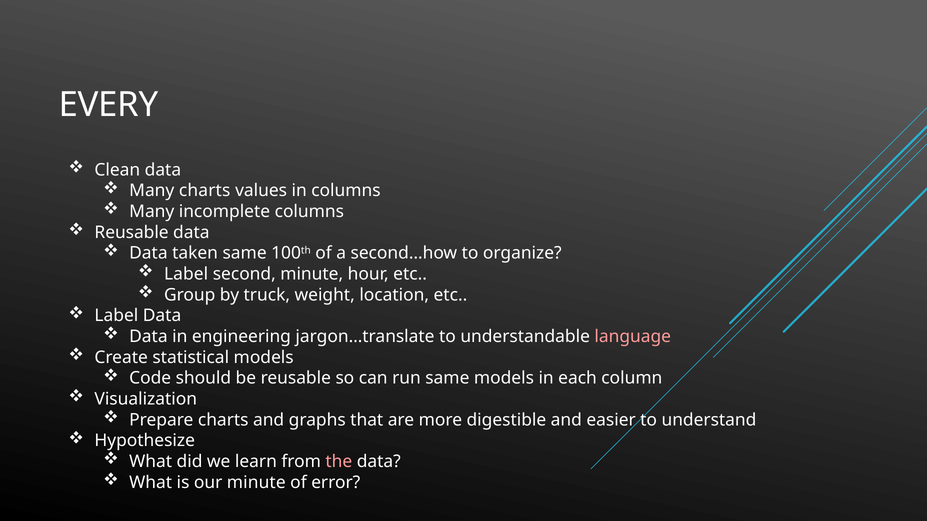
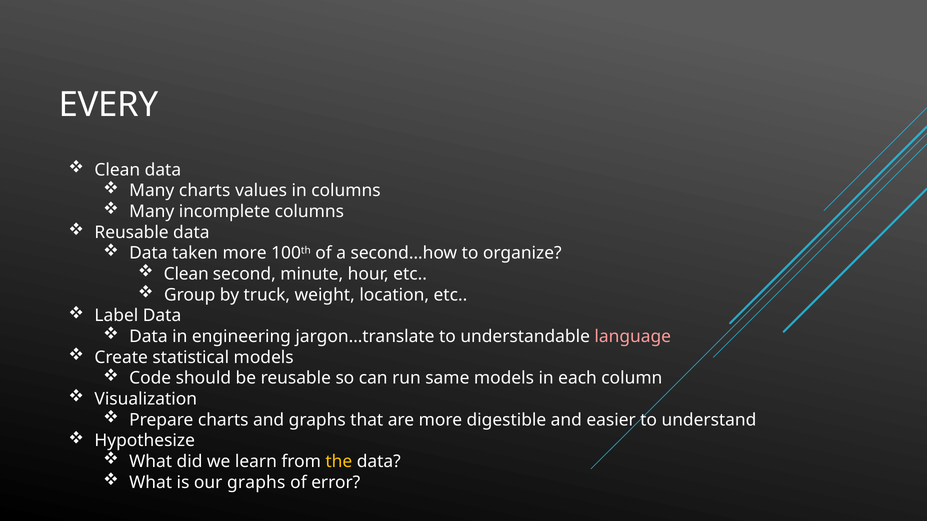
taken same: same -> more (245, 253)
Label: Label -> Clean (186, 274)
the colour: pink -> yellow (339, 462)
our minute: minute -> graphs (256, 483)
